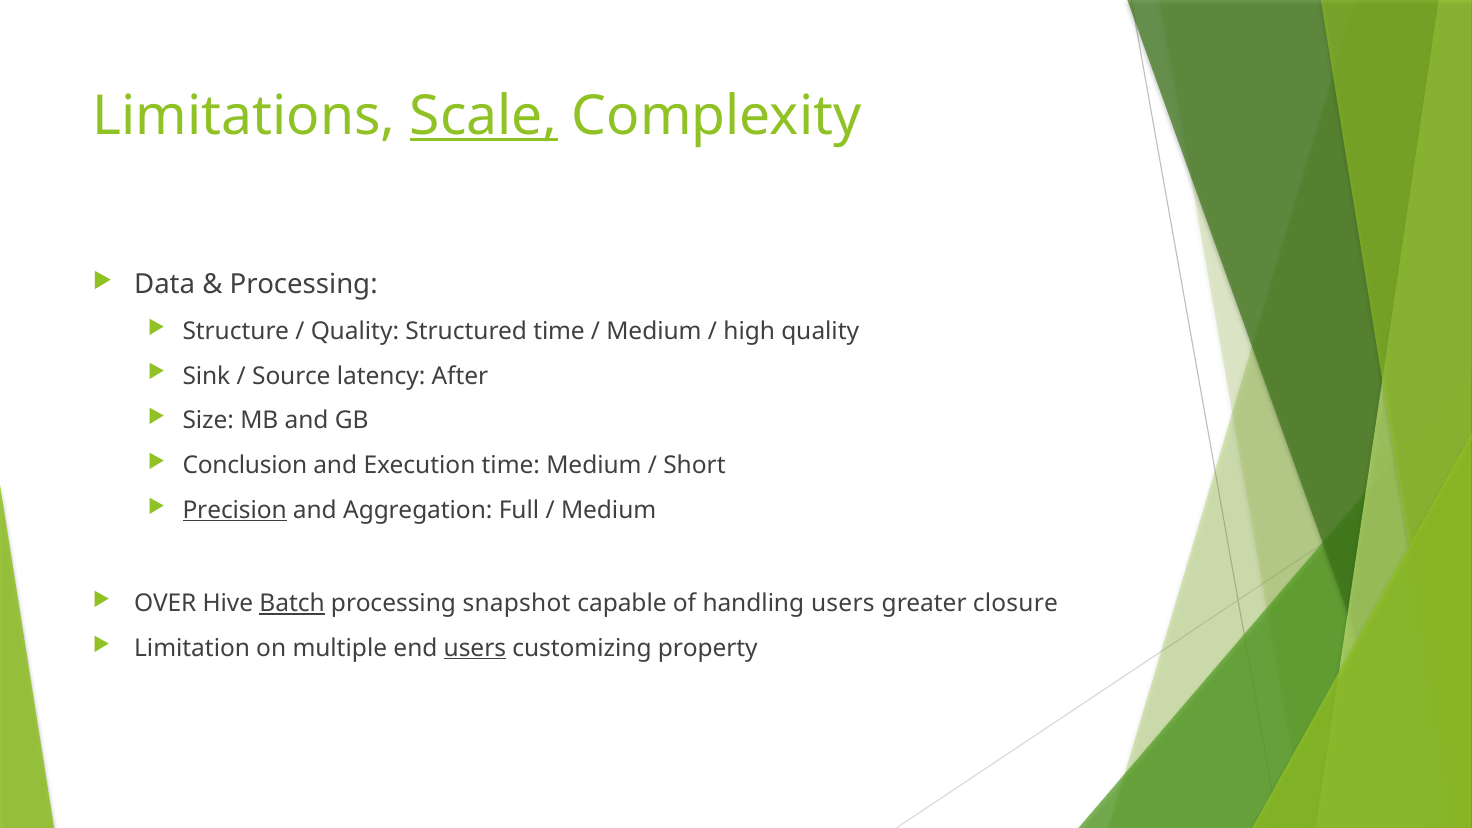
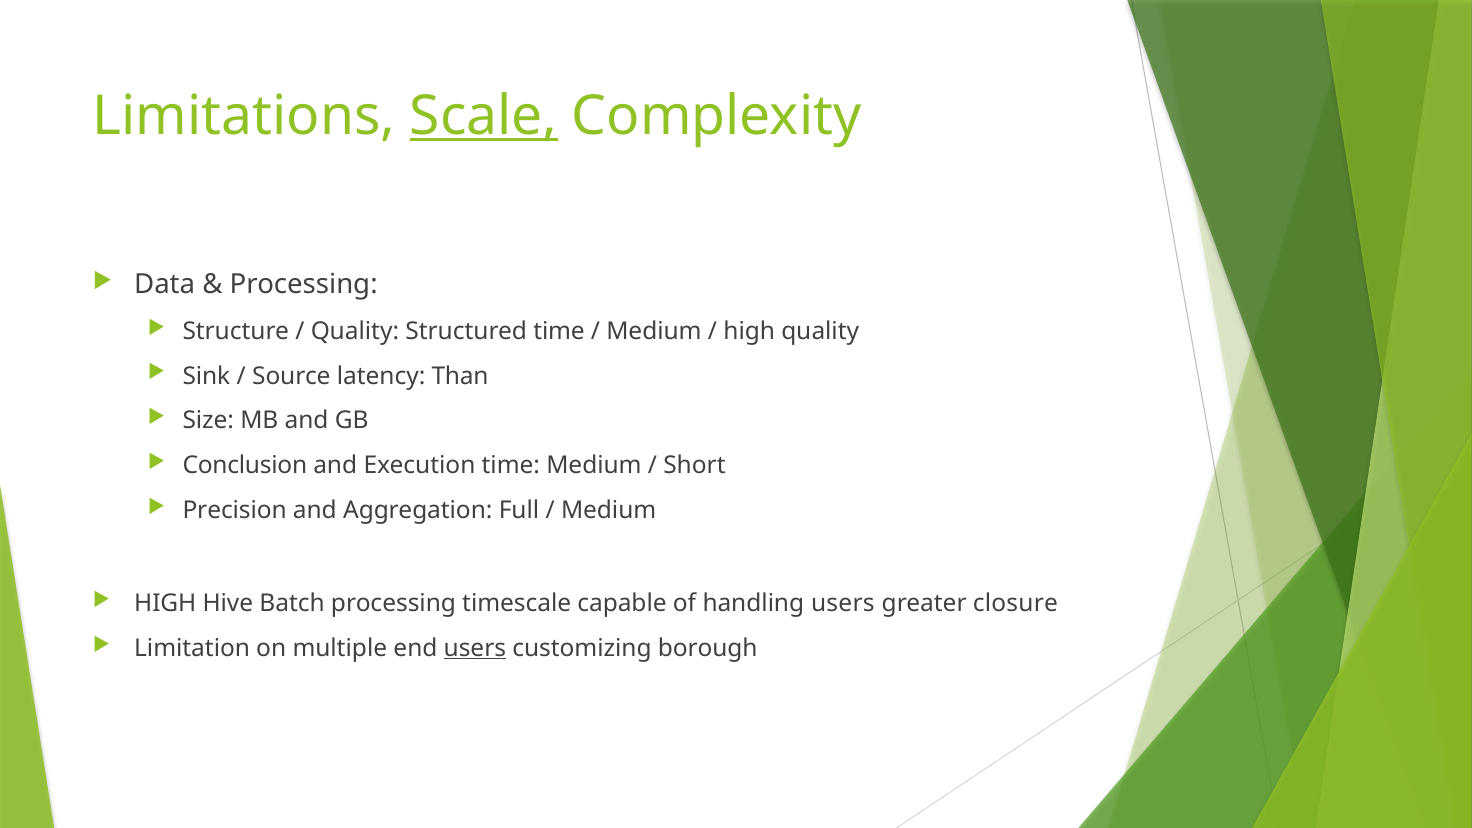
After: After -> Than (460, 376)
Precision underline: present -> none (235, 510)
OVER: OVER -> HIGH (165, 603)
Batch underline: present -> none (292, 603)
snapshot: snapshot -> timescale (517, 603)
property: property -> borough (708, 648)
